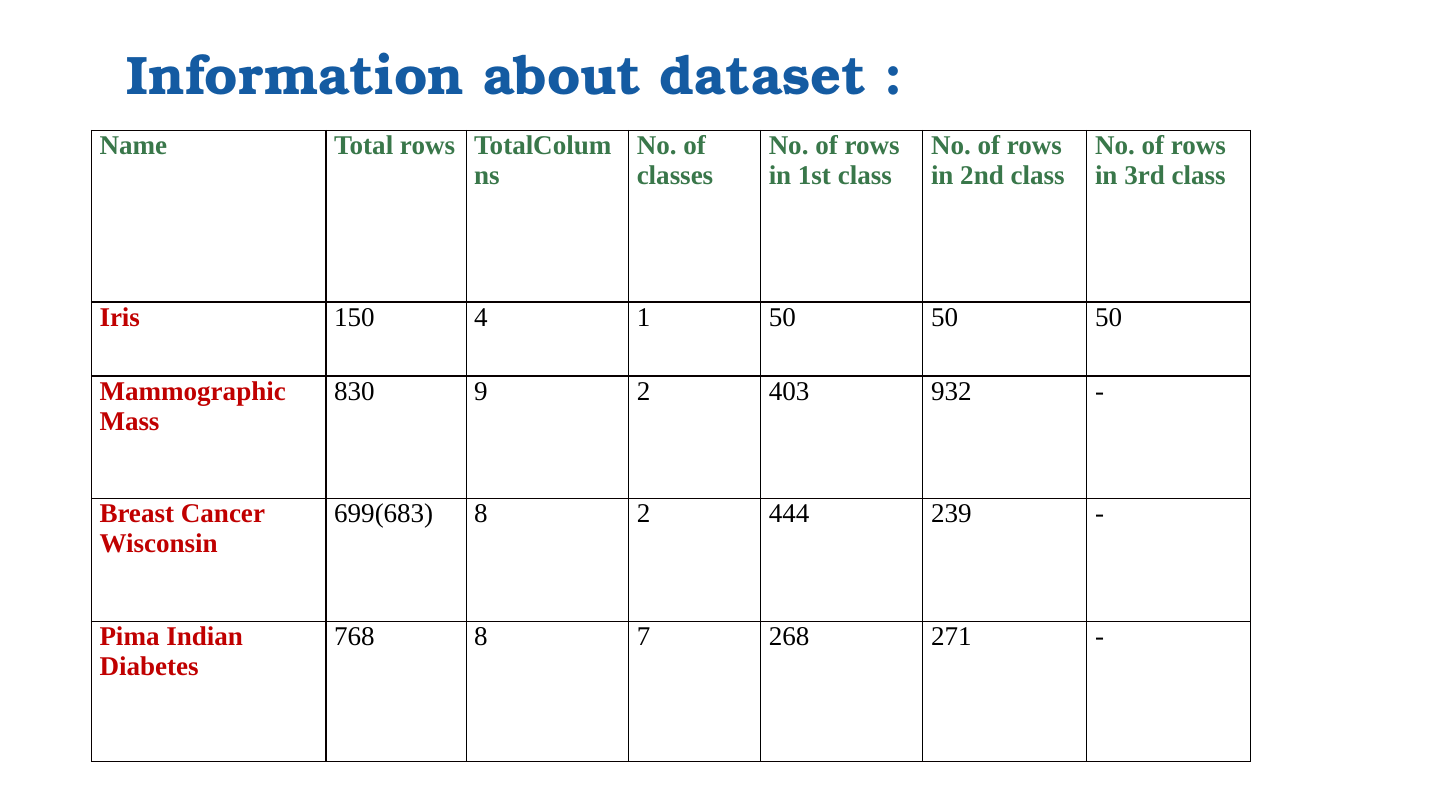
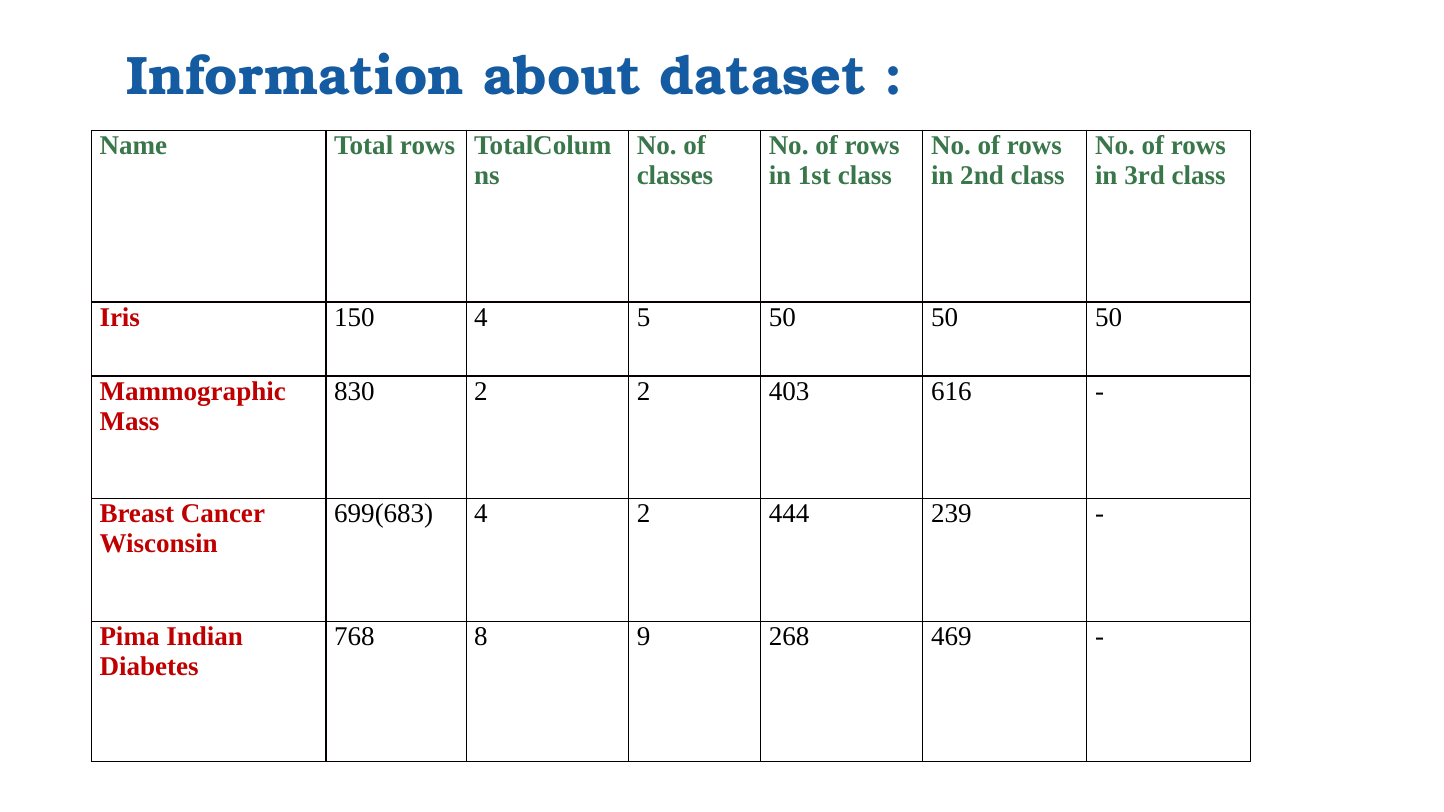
1: 1 -> 5 (644, 317)
830 9: 9 -> 2 (481, 391)
932: 932 -> 616 (951, 391)
699(683 8: 8 -> 4 (481, 514)
7: 7 -> 9 (644, 637)
271: 271 -> 469 (951, 637)
